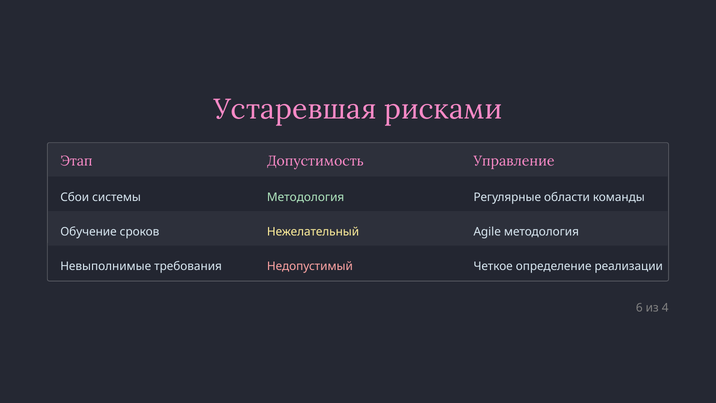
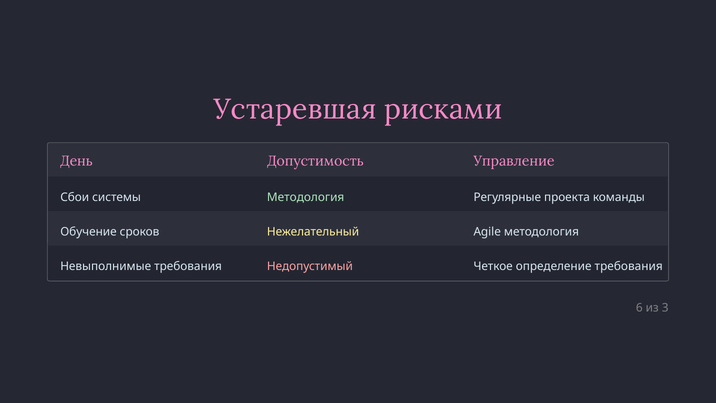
Этап: Этап -> День (76, 161)
области: области -> проекта (567, 197)
определение реализации: реализации -> требования (629, 266)
4: 4 -> 3 (665, 307)
